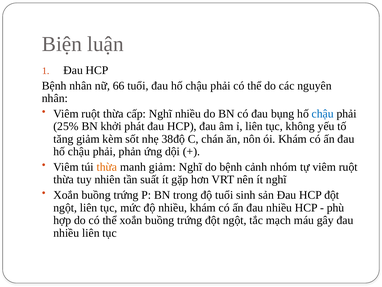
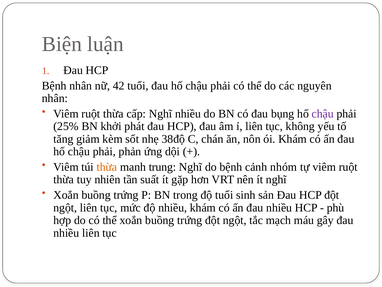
66: 66 -> 42 (119, 86)
chậu colour: blue -> purple (323, 114)
manh giảm: giảm -> trung (162, 167)
